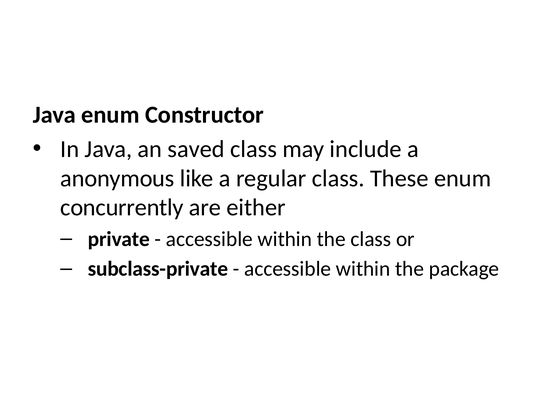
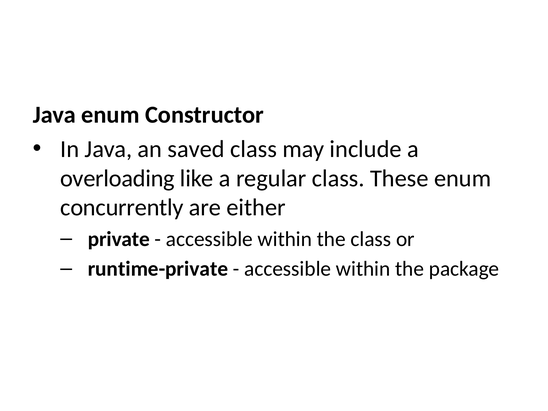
anonymous: anonymous -> overloading (117, 178)
subclass-private: subclass-private -> runtime-private (158, 269)
